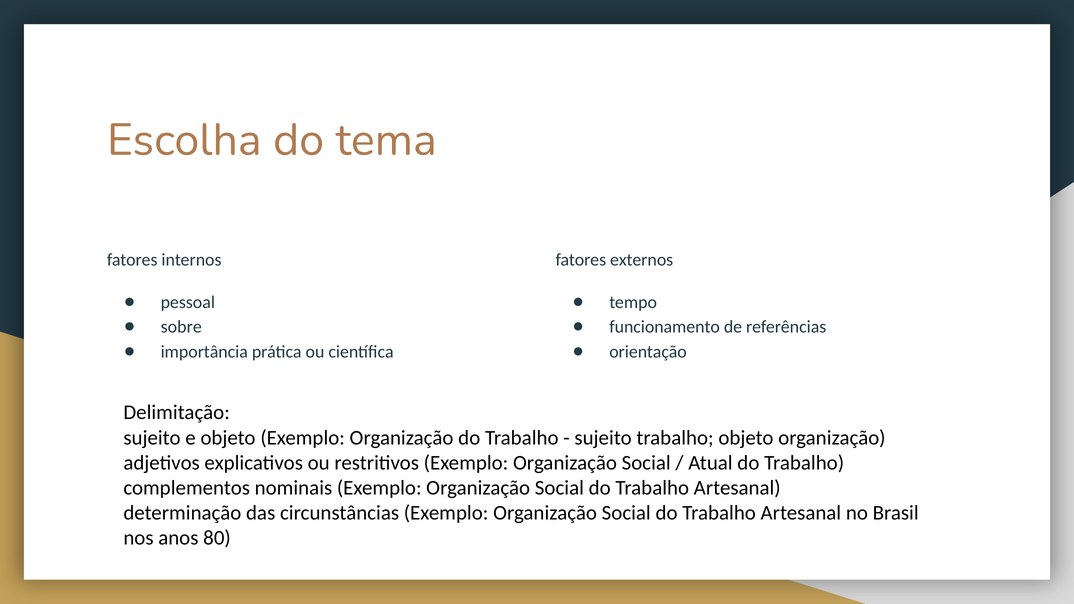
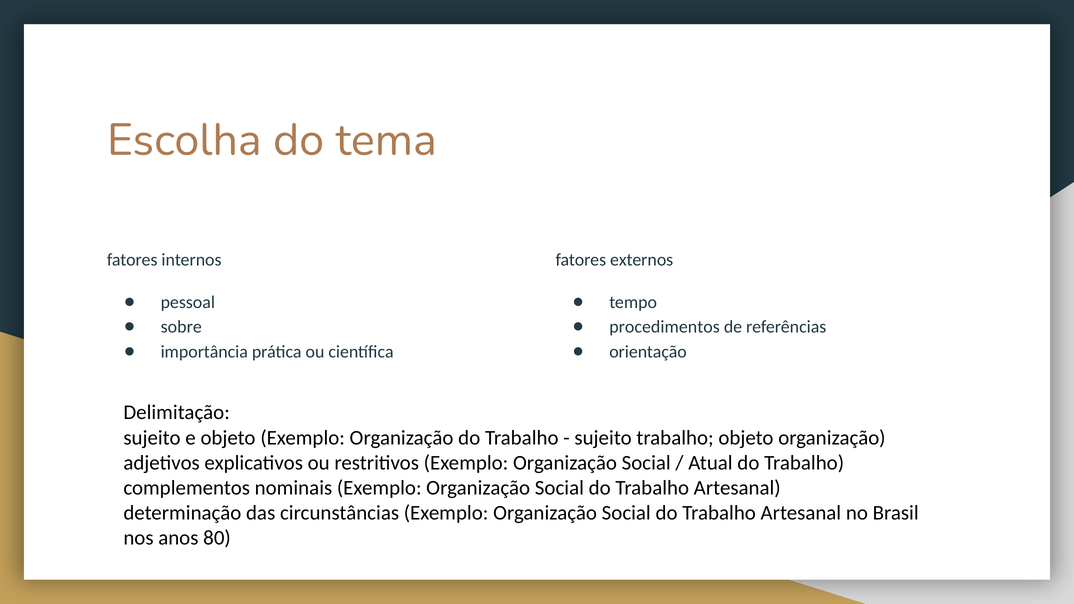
funcionamento: funcionamento -> procedimentos (665, 327)
